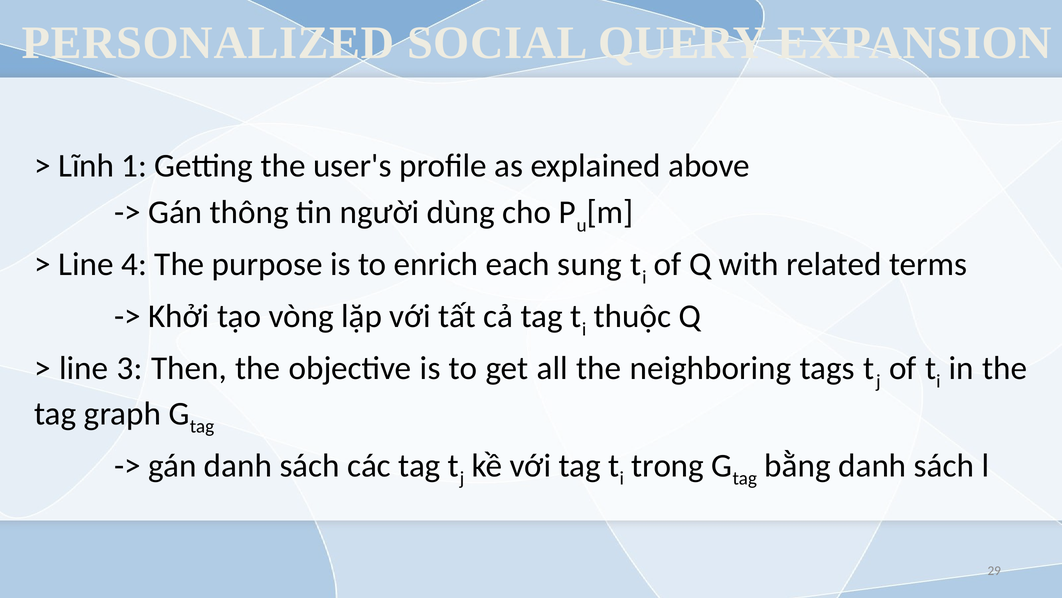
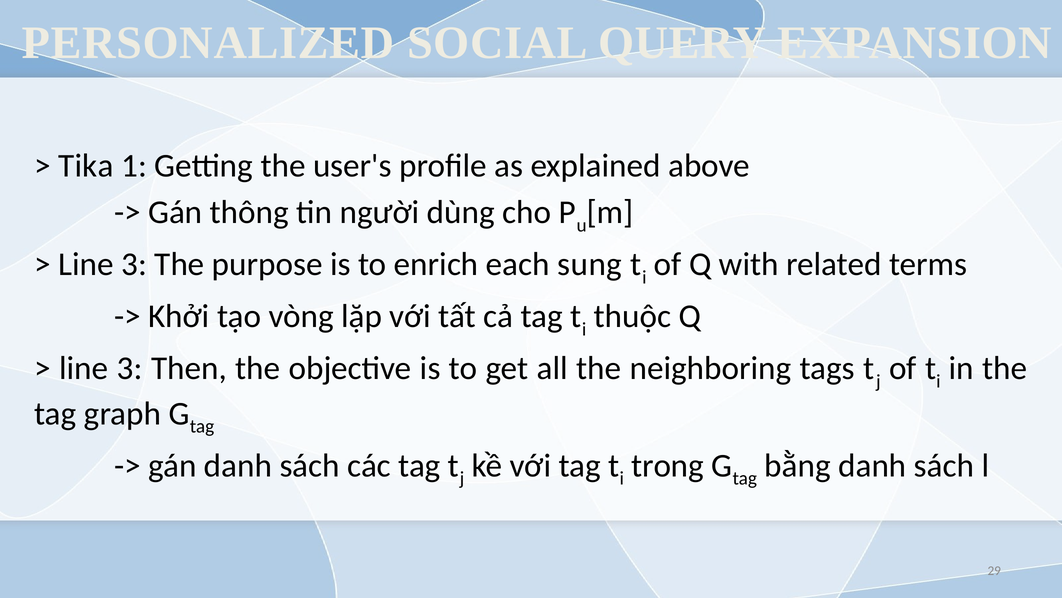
Lĩnh: Lĩnh -> Tika (86, 166)
4: 4 -> 3 (134, 264)
